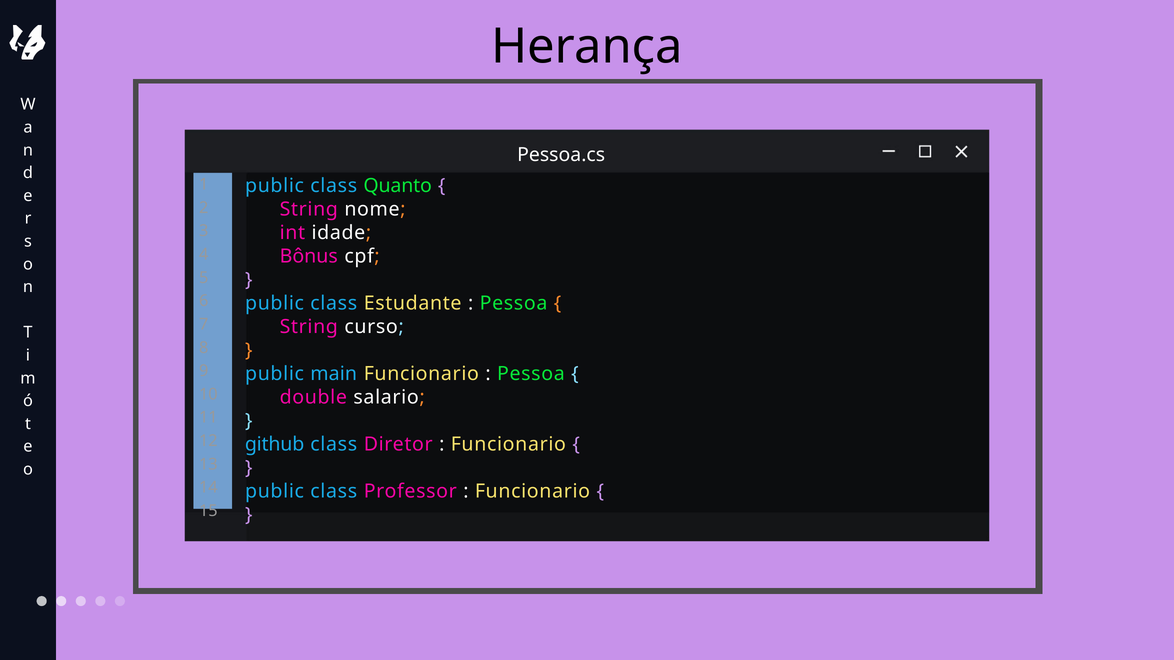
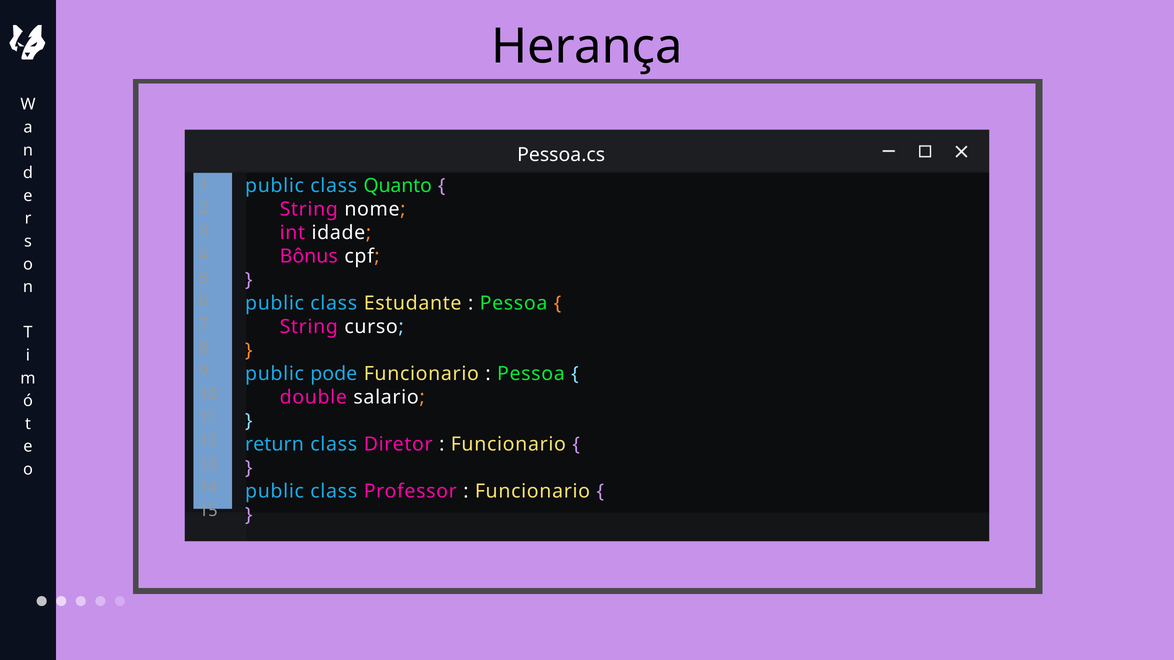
main: main -> pode (334, 374)
github: github -> return (274, 445)
